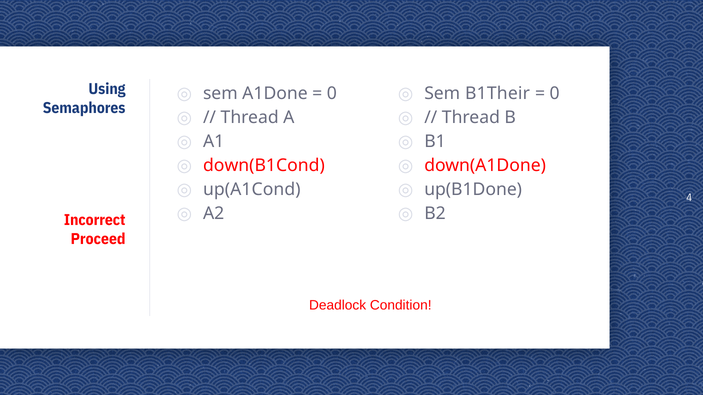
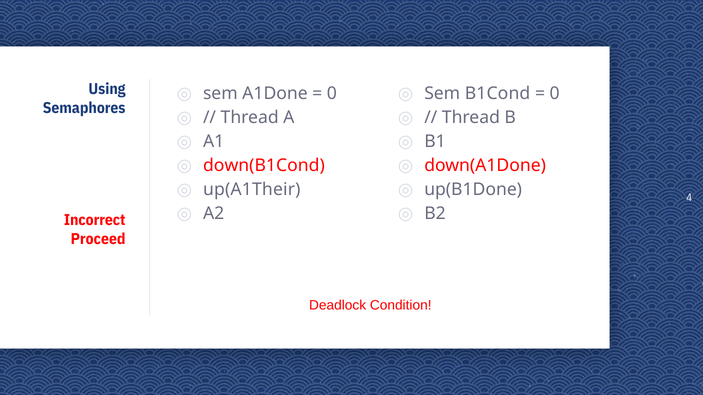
B1Their: B1Their -> B1Cond (498, 94)
up(A1Cond: up(A1Cond -> up(A1Their (252, 190)
